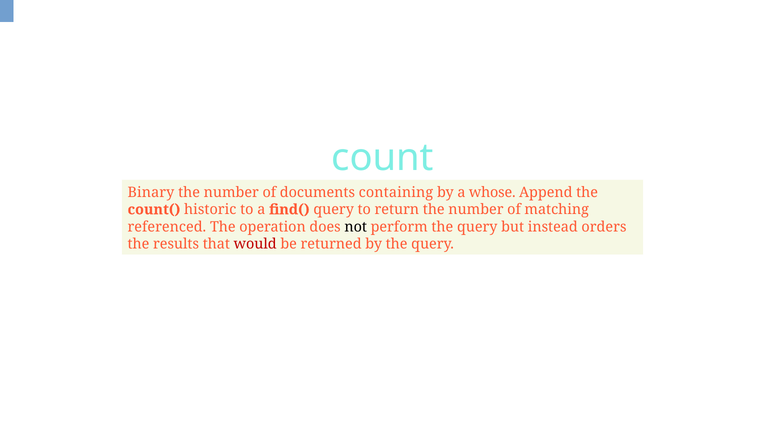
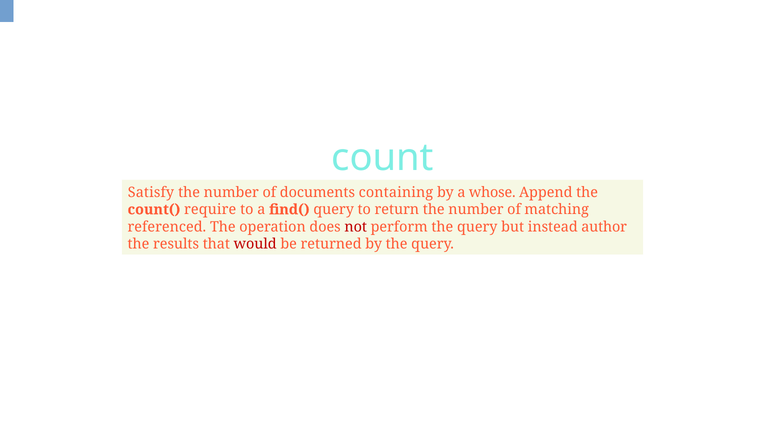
Binary: Binary -> Satisfy (151, 192)
historic: historic -> require (210, 209)
not colour: black -> red (356, 226)
orders: orders -> author (604, 226)
